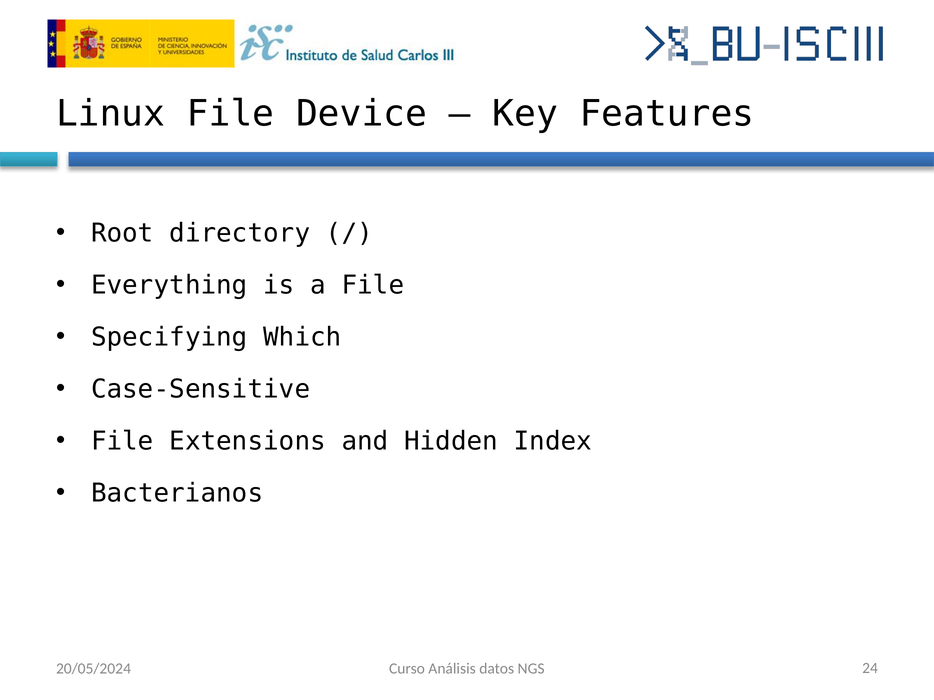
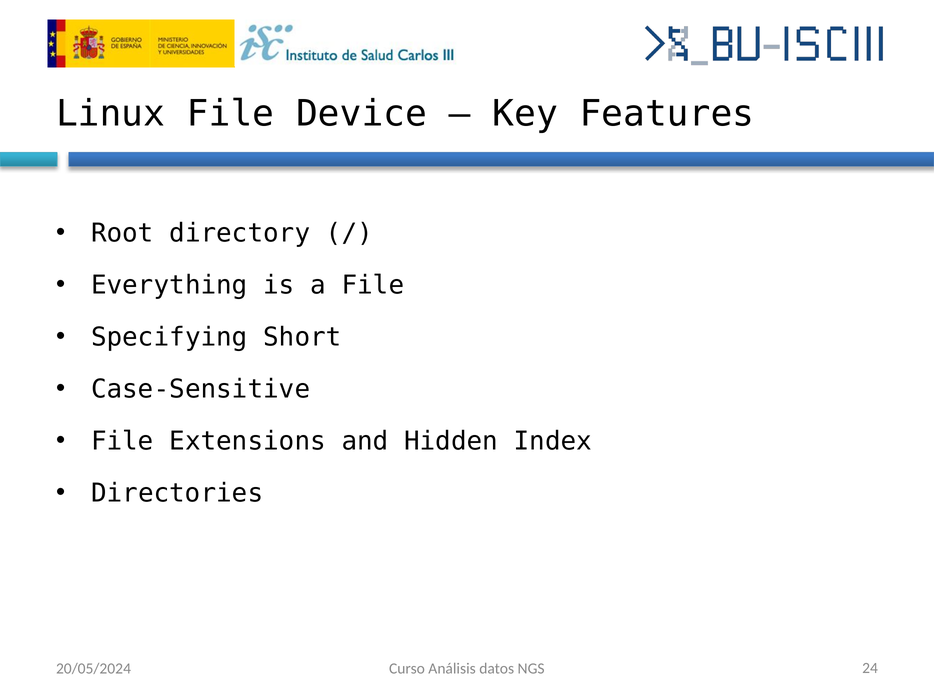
Which: Which -> Short (302, 337)
Bacterianos: Bacterianos -> Directories (177, 493)
